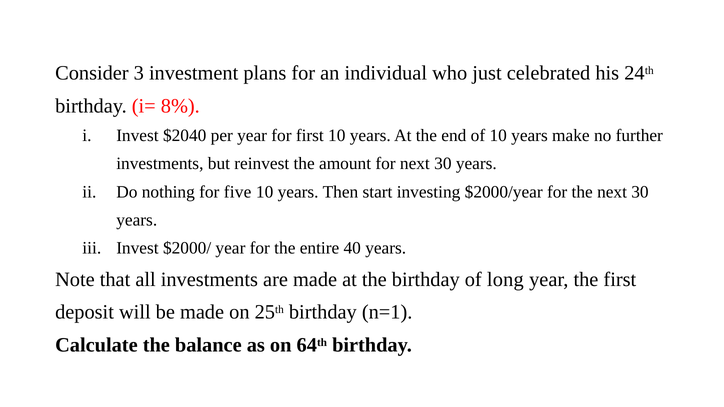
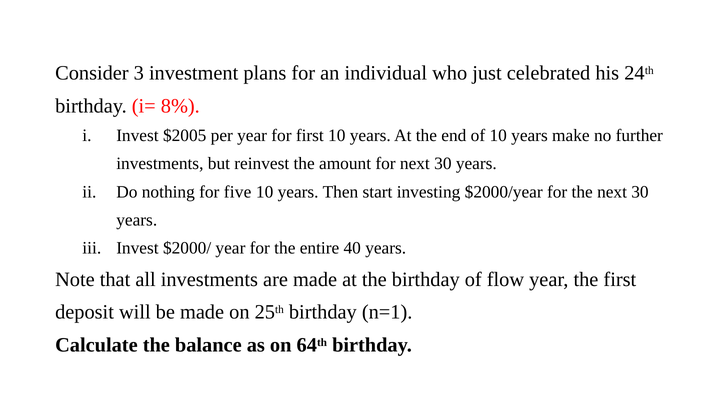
$2040: $2040 -> $2005 (185, 136)
long: long -> flow (505, 279)
